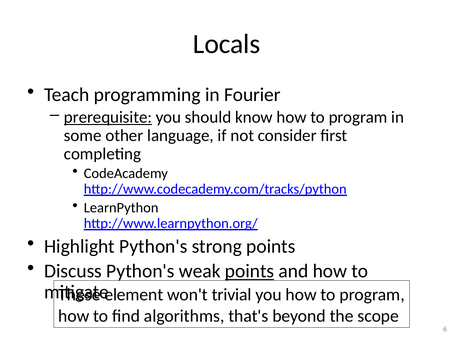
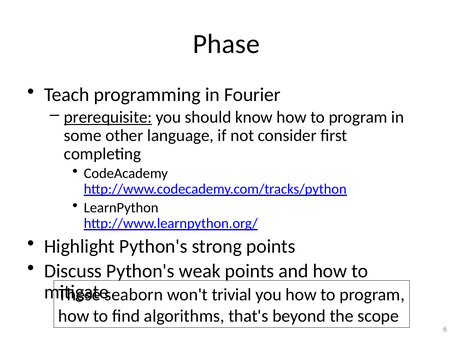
Locals: Locals -> Phase (226, 44)
points underline: present -> none (250, 271)
element: element -> seaborn (134, 294)
